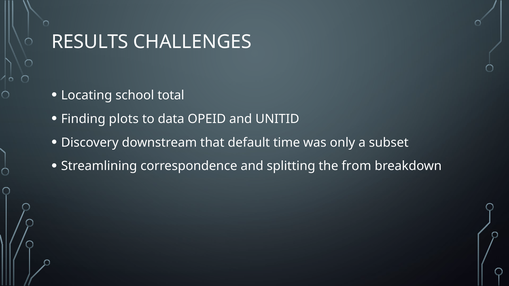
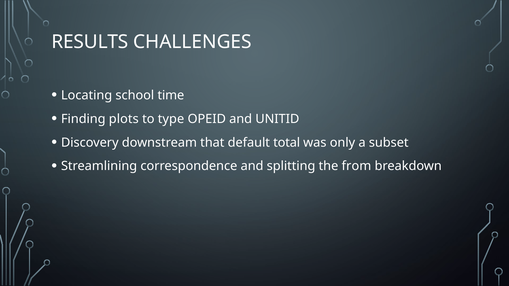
total: total -> time (171, 95)
data: data -> type (171, 119)
time: time -> total (287, 143)
